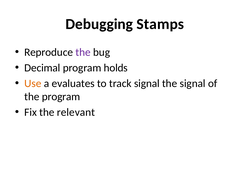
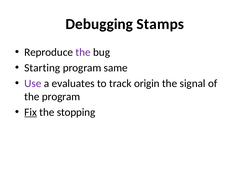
Decimal: Decimal -> Starting (42, 68)
holds: holds -> same (116, 68)
Use colour: orange -> purple (33, 84)
track signal: signal -> origin (147, 84)
Fix underline: none -> present (31, 112)
relevant: relevant -> stopping (76, 112)
